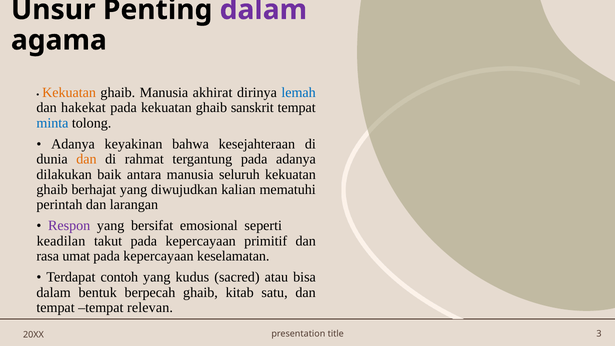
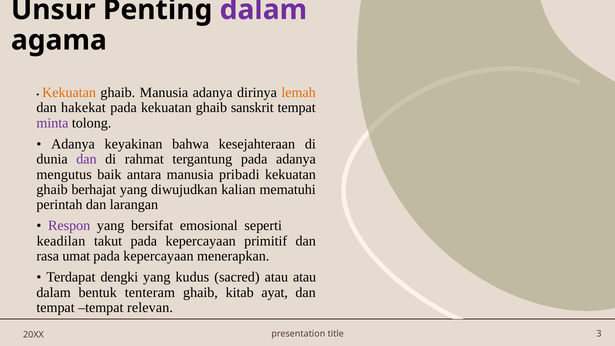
Manusia akhirat: akhirat -> adanya (213, 93)
lemah colour: blue -> orange (299, 93)
minta colour: blue -> purple (52, 123)
dan colour: orange -> purple (86, 159)
dilakukan: dilakukan -> mengutus (64, 174)
seluruh: seluruh -> pribadi (239, 174)
keselamatan: keselamatan -> menerapkan (233, 256)
contoh: contoh -> dengki (119, 277)
atau bisa: bisa -> atau (305, 277)
berpecah: berpecah -> tenteram (150, 292)
satu: satu -> ayat (275, 292)
